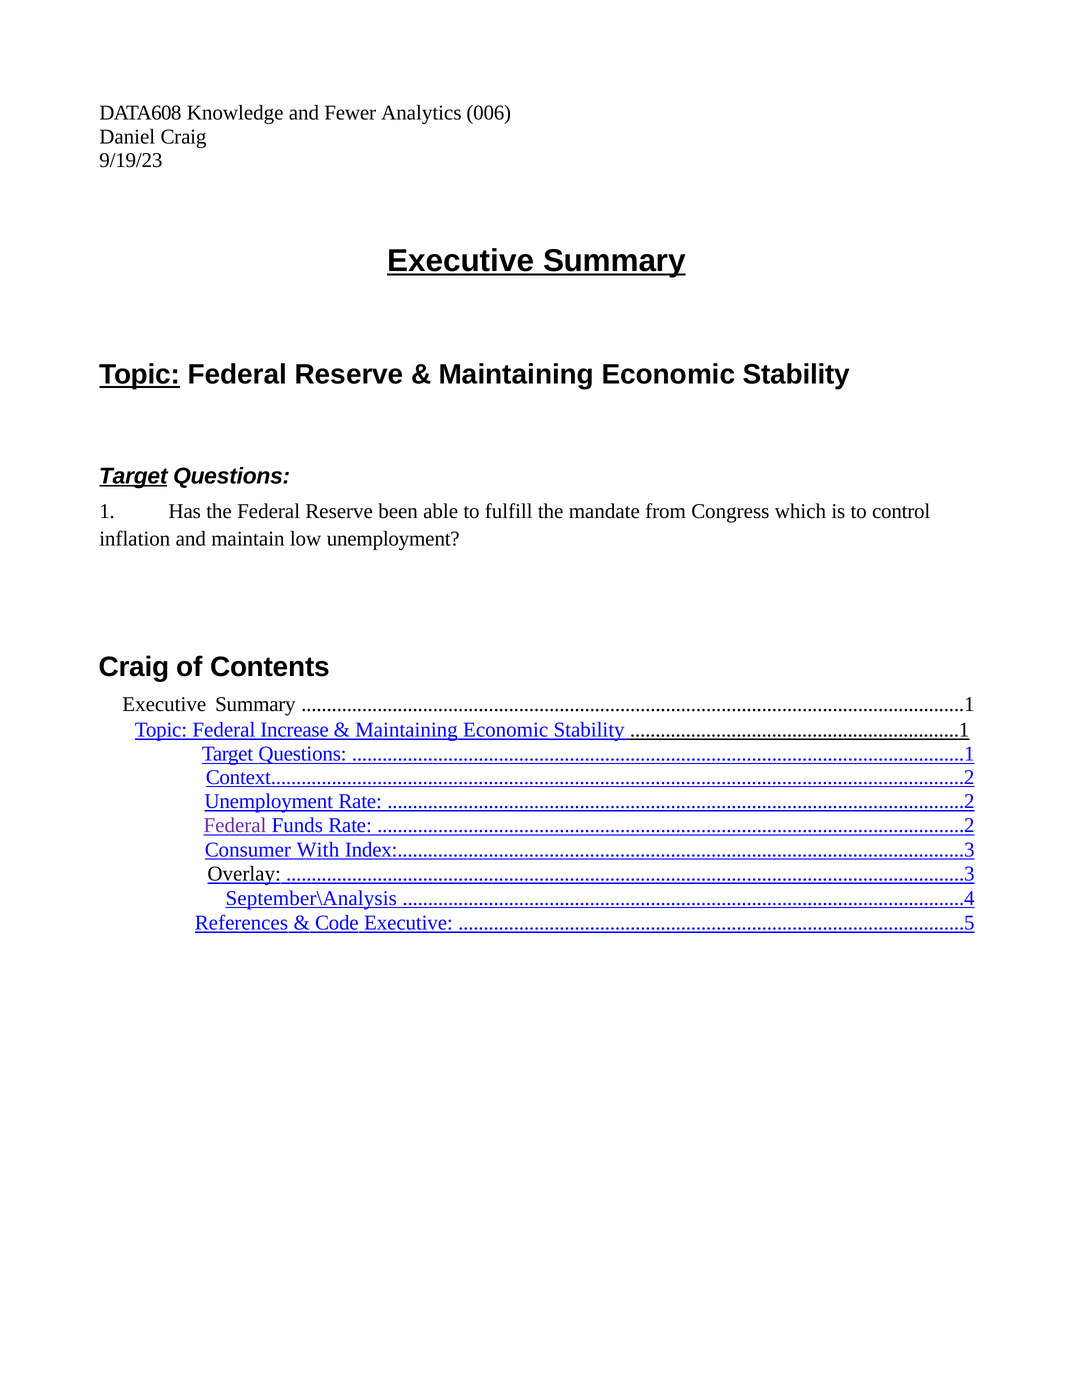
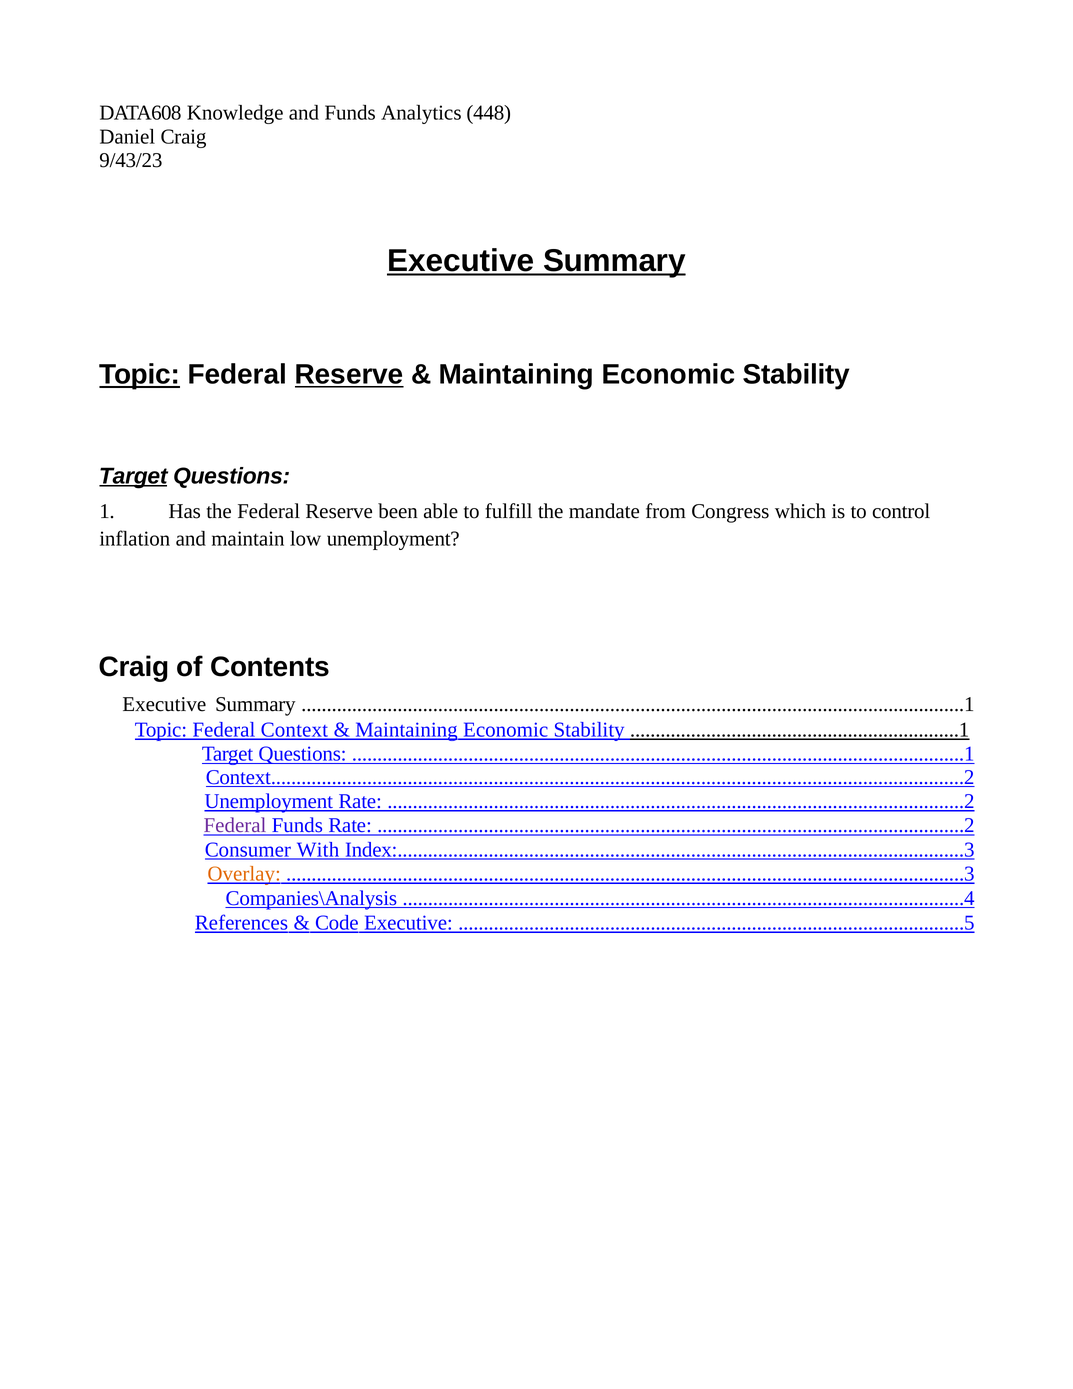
and Fewer: Fewer -> Funds (350, 113)
006: 006 -> 448 (489, 113)
9/19/23: 9/19/23 -> 9/43/23 (131, 160)
Reserve underline: none -> present (349, 374)
Increase: Increase -> Context (294, 730)
Overlay colour: black -> orange (244, 874)
September\Analysis: September\Analysis -> Companies\Analysis (311, 898)
